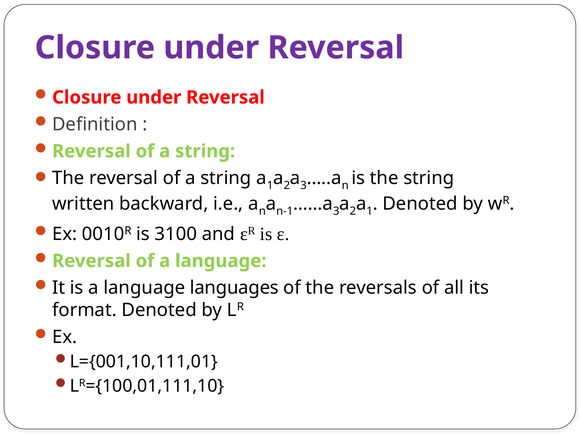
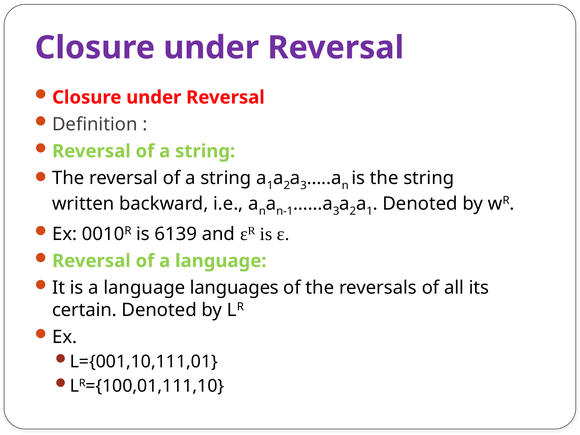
3100: 3100 -> 6139 (176, 234)
format: format -> certain (84, 310)
